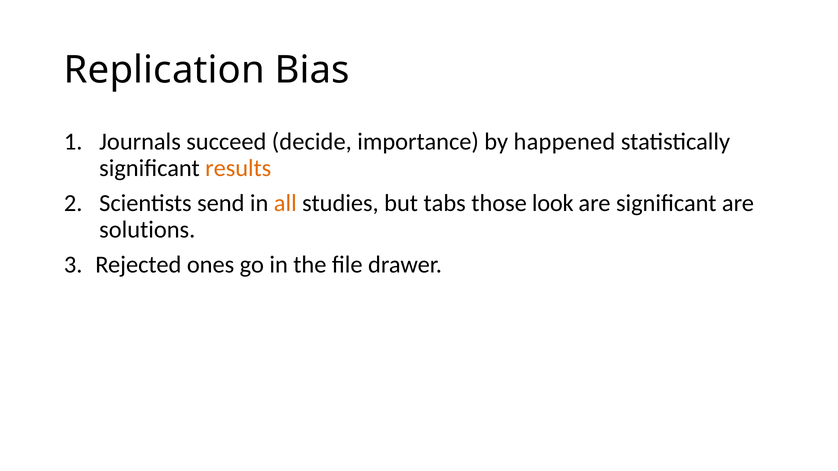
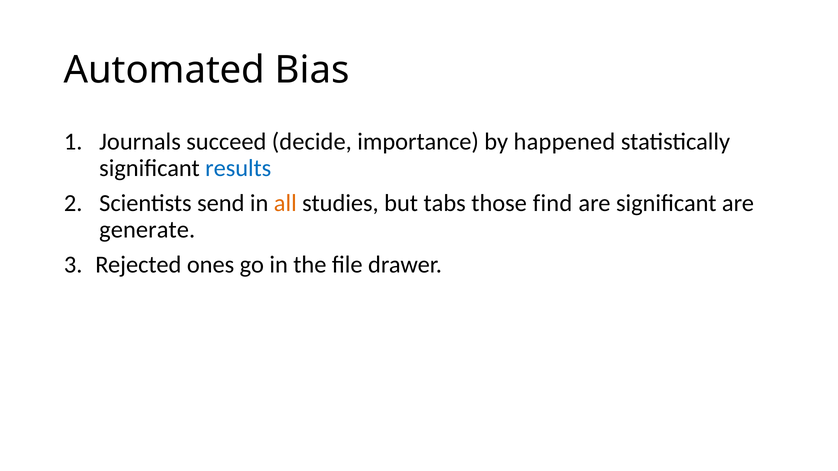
Replication: Replication -> Automated (164, 70)
results colour: orange -> blue (238, 168)
look: look -> find (553, 203)
solutions: solutions -> generate (147, 230)
